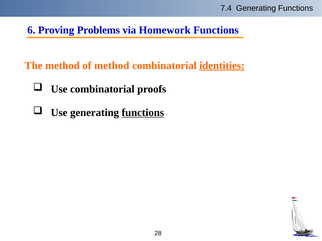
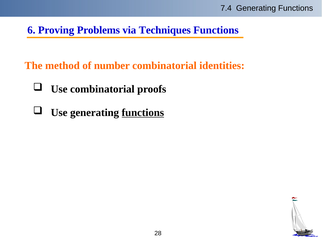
Homework: Homework -> Techniques (165, 30)
of method: method -> number (112, 66)
identities underline: present -> none (222, 66)
